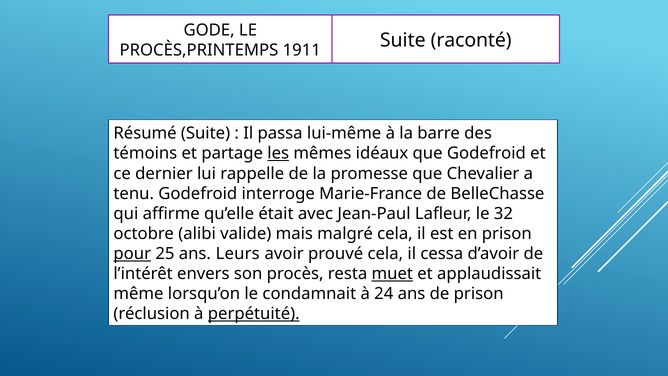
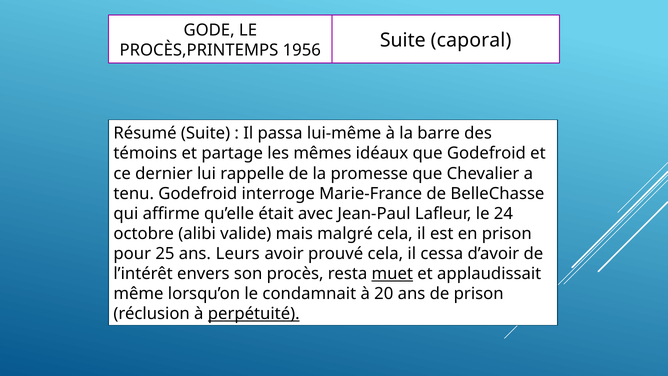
raconté: raconté -> caporal (471, 40)
1911: 1911 -> 1956 (302, 50)
les underline: present -> none (278, 153)
32: 32 -> 24 (503, 213)
pour underline: present -> none (132, 254)
24: 24 -> 20 (384, 294)
